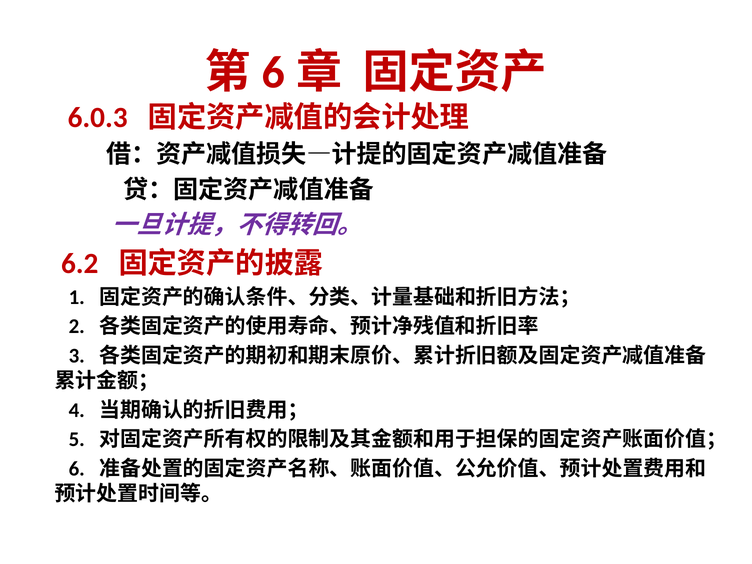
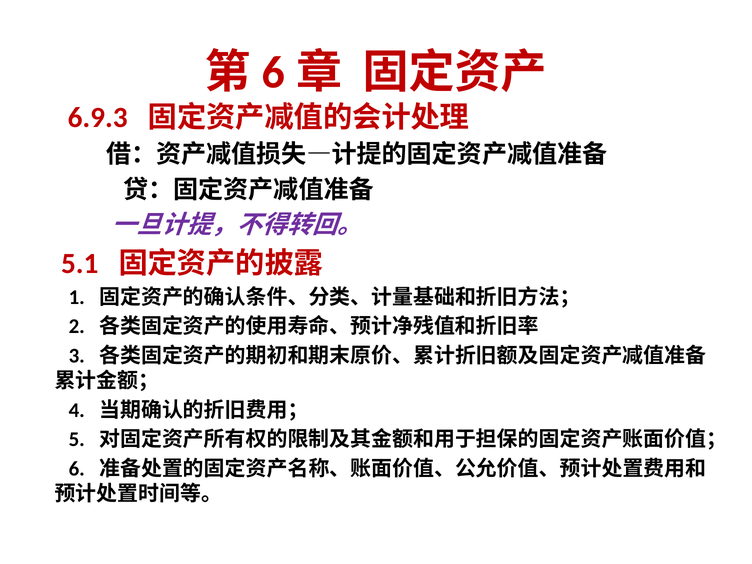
6.0.3: 6.0.3 -> 6.9.3 (98, 117)
6.2: 6.2 -> 5.1 (80, 264)
